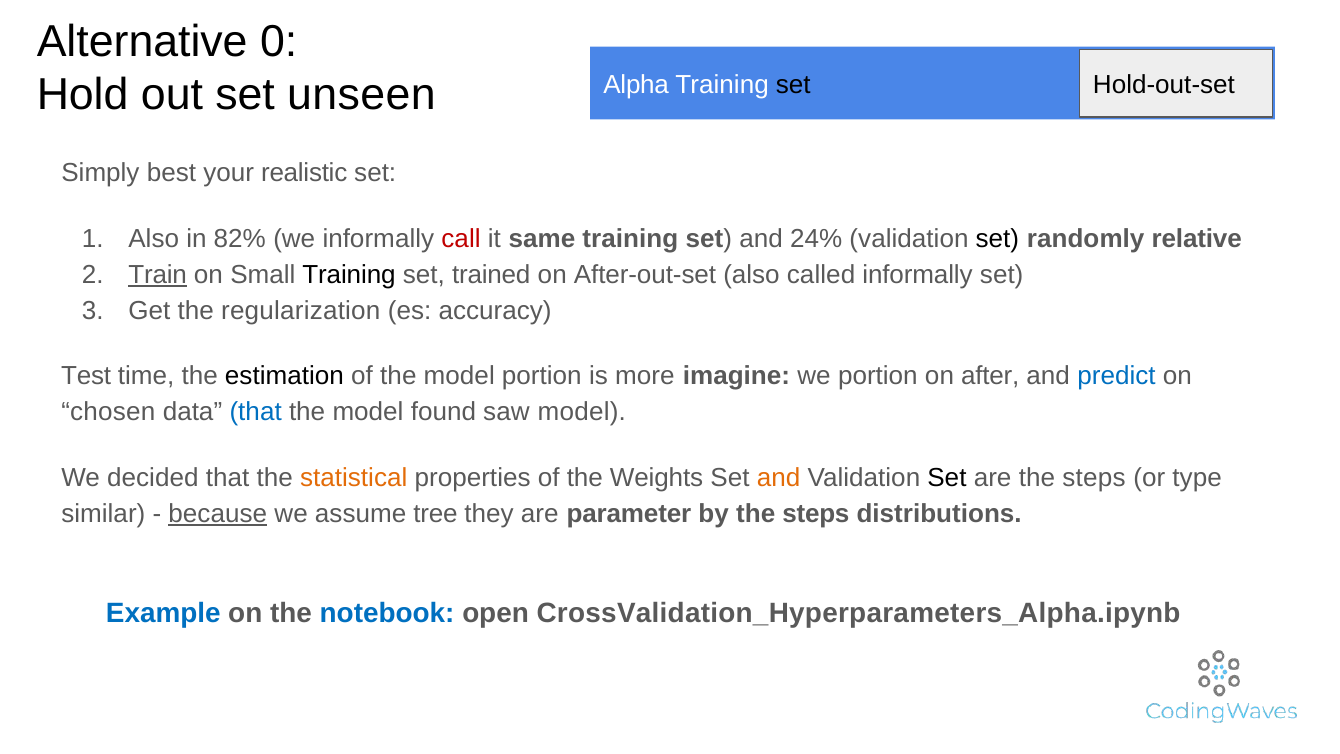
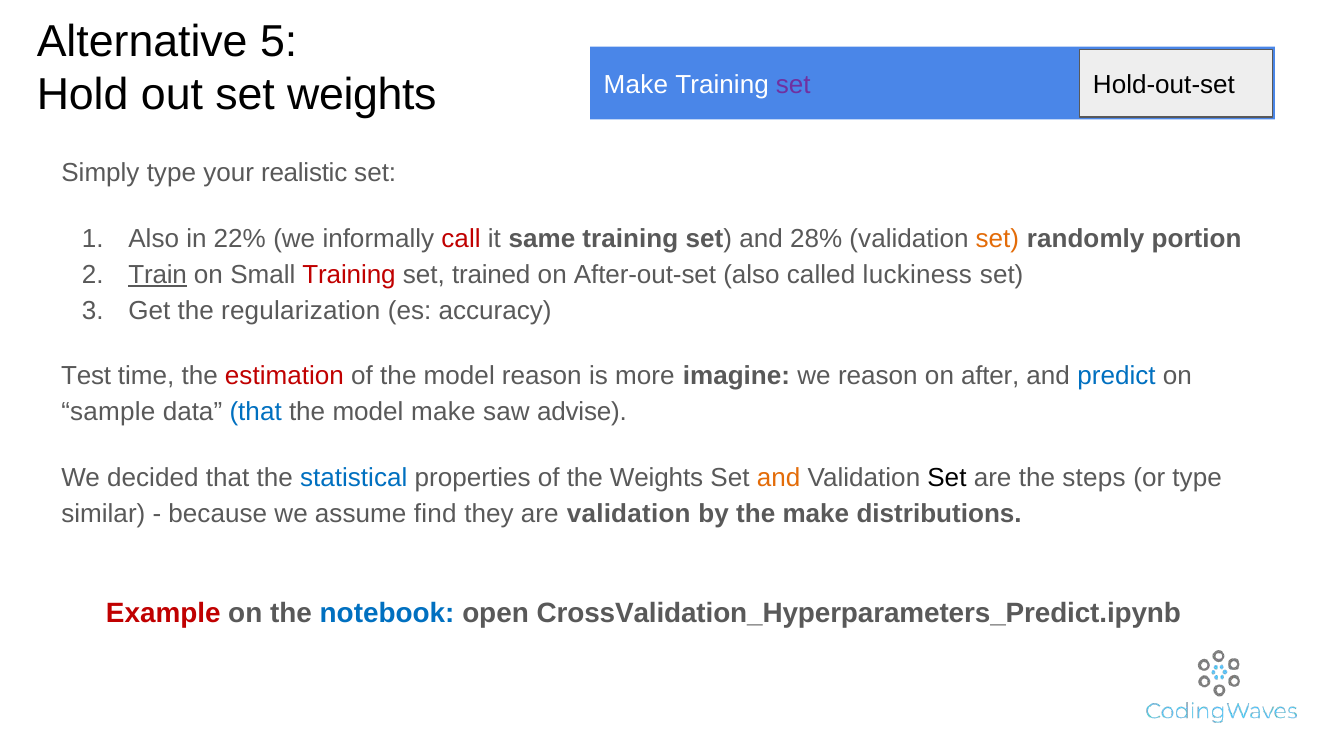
0: 0 -> 5 (279, 42)
Alpha: Alpha -> Make (636, 85)
set colour: black -> purple (793, 85)
set unseen: unseen -> weights (362, 95)
Simply best: best -> type (171, 173)
82%: 82% -> 22% (240, 239)
24%: 24% -> 28% (816, 239)
set colour: black -> orange (997, 239)
relative: relative -> portion (1197, 239)
Training colour: black -> red (349, 274)
called informally: informally -> luckiness (917, 274)
estimation colour: black -> red (284, 376)
model portion: portion -> reason (542, 376)
we portion: portion -> reason (878, 376)
chosen: chosen -> sample (108, 412)
model found: found -> make (443, 412)
saw model: model -> advise (582, 412)
statistical colour: orange -> blue (354, 478)
because underline: present -> none (218, 514)
tree: tree -> find (435, 514)
are parameter: parameter -> validation (629, 514)
by the steps: steps -> make (816, 514)
Example colour: blue -> red (163, 613)
CrossValidation_Hyperparameters_Alpha.ipynb: CrossValidation_Hyperparameters_Alpha.ipynb -> CrossValidation_Hyperparameters_Predict.ipynb (859, 613)
